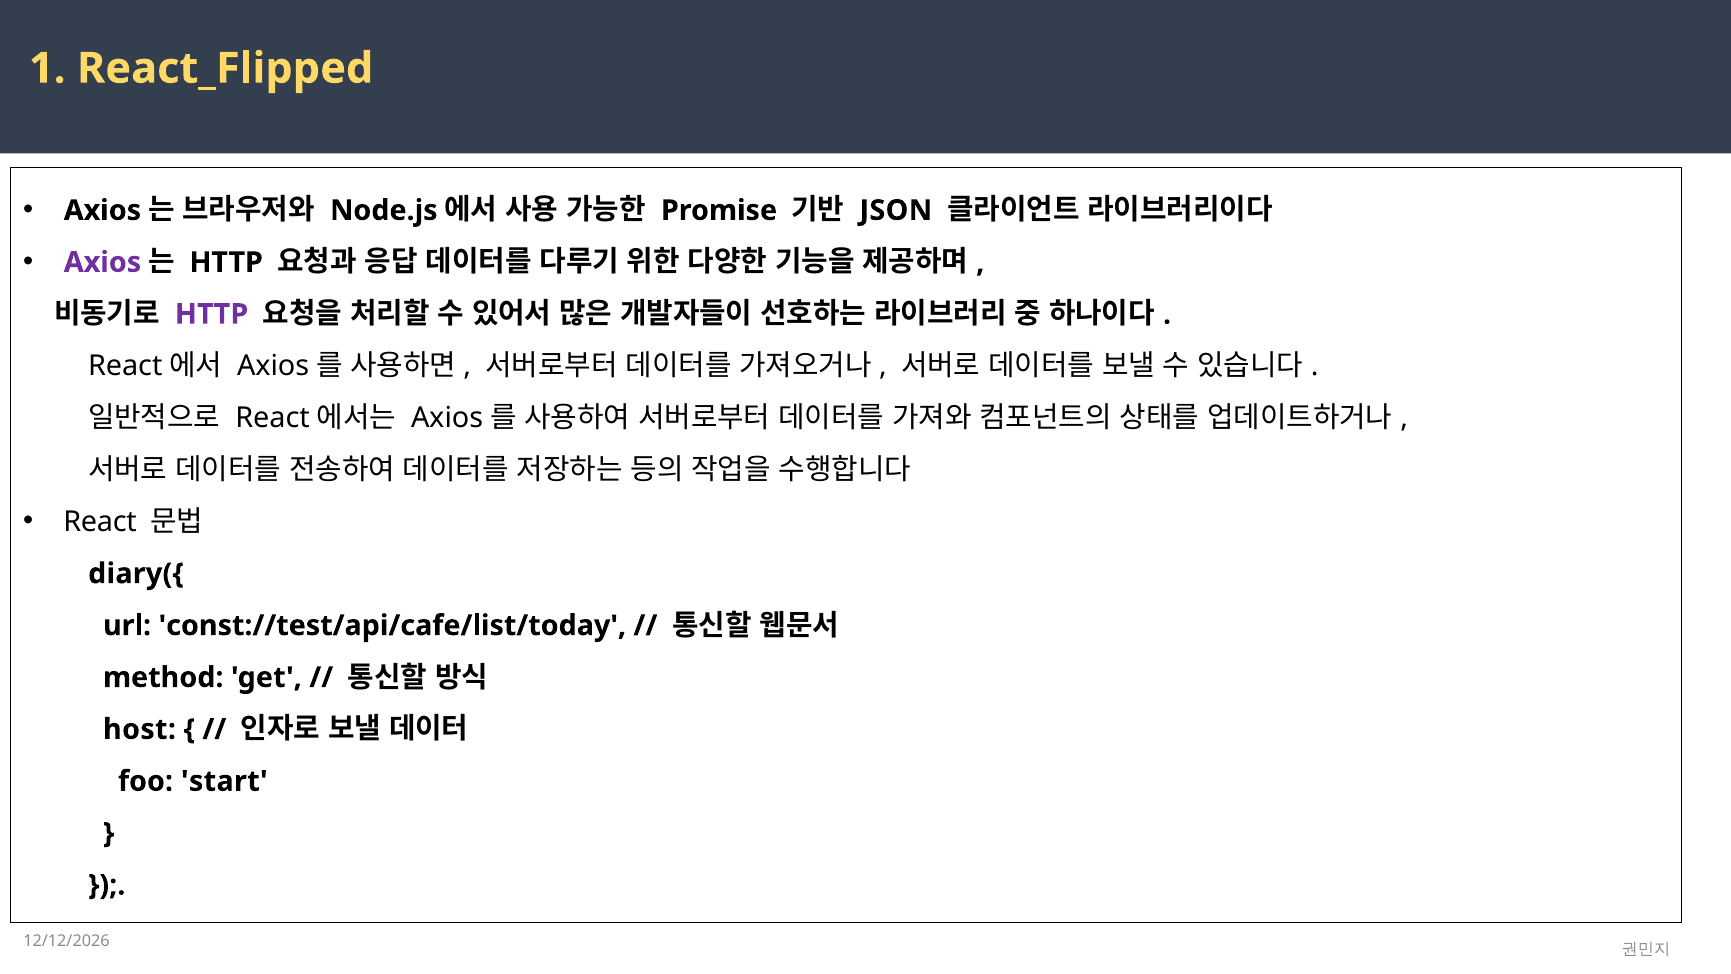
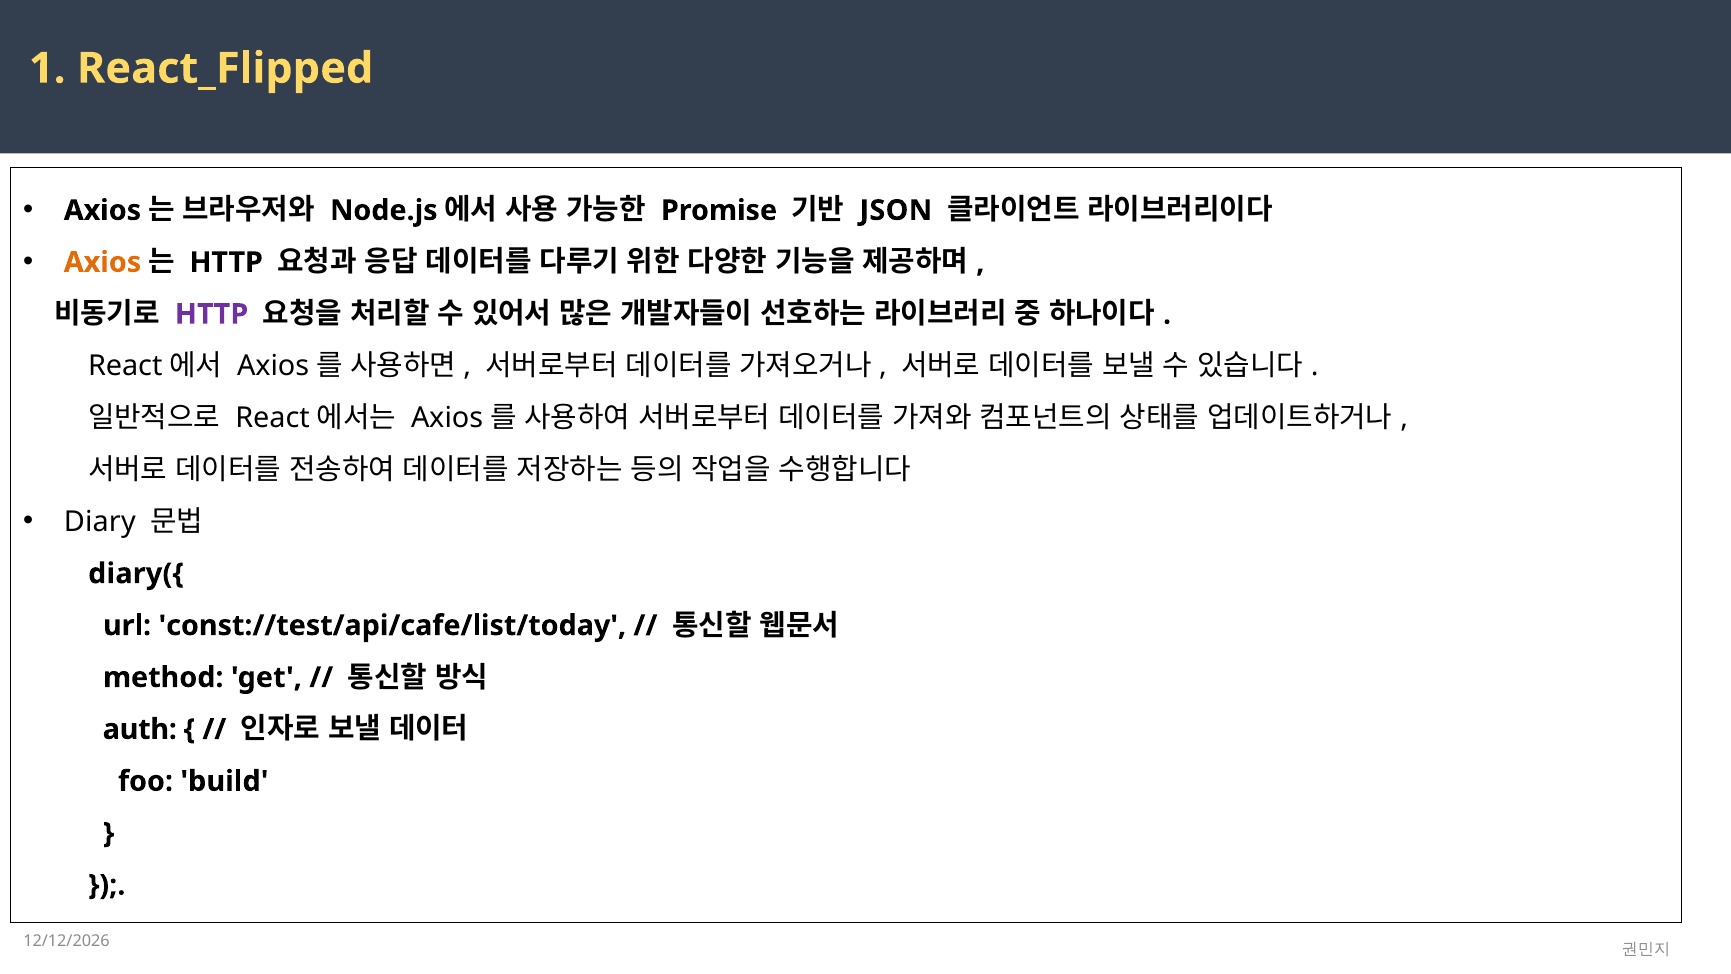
Axios colour: purple -> orange (102, 262)
React: React -> Diary (100, 522)
host: host -> auth (140, 729)
start: start -> build (224, 781)
